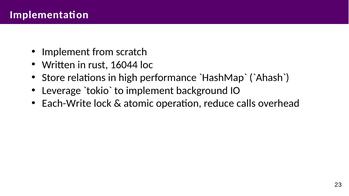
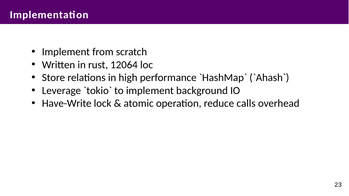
16044: 16044 -> 12064 (124, 65)
Each-Write: Each-Write -> Have-Write (67, 104)
